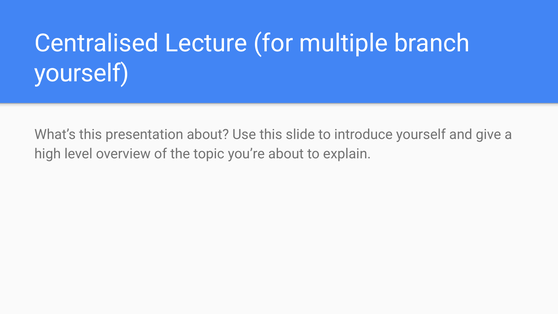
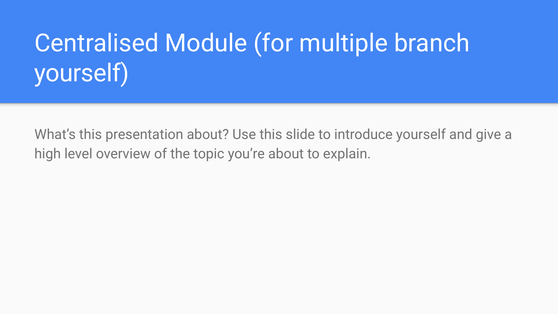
Lecture: Lecture -> Module (206, 43)
